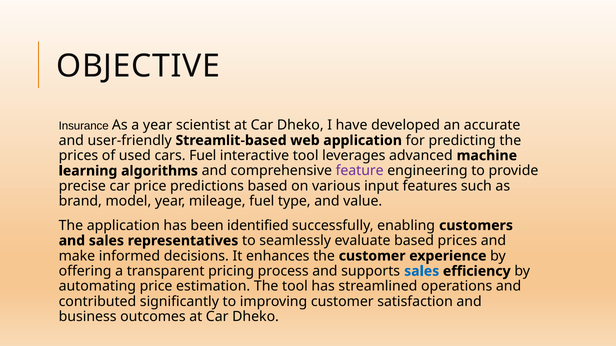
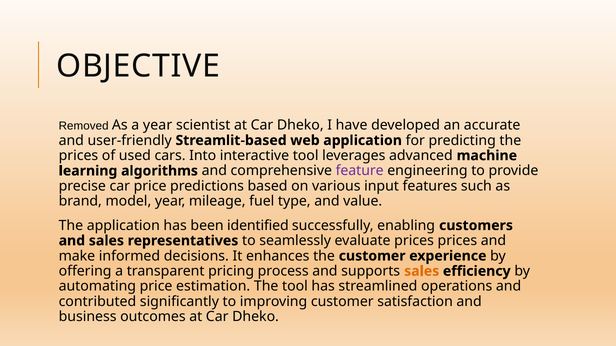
Insurance: Insurance -> Removed (84, 126)
cars Fuel: Fuel -> Into (203, 156)
evaluate based: based -> prices (414, 241)
sales colour: blue -> orange (422, 272)
